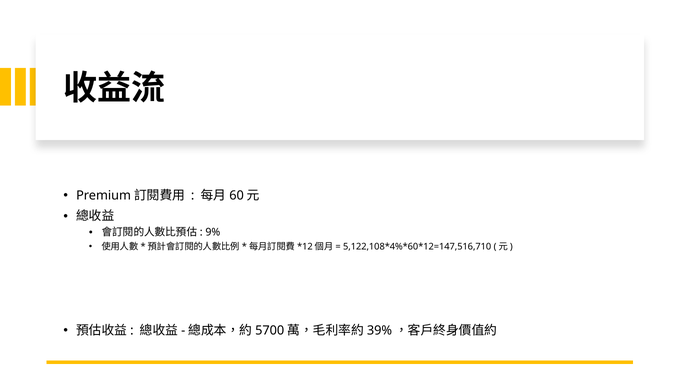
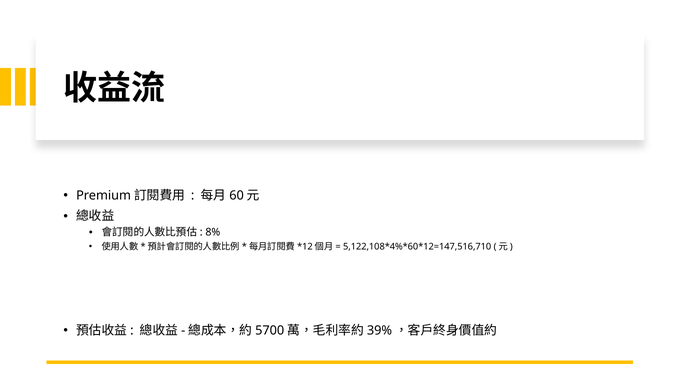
9%: 9% -> 8% (213, 232)
